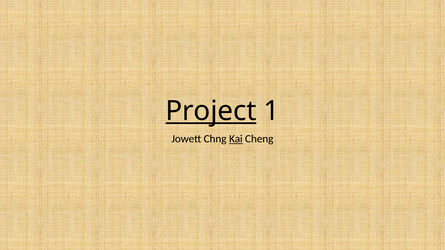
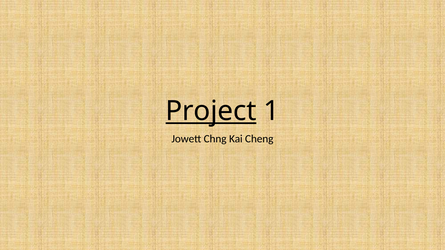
Kai underline: present -> none (236, 139)
